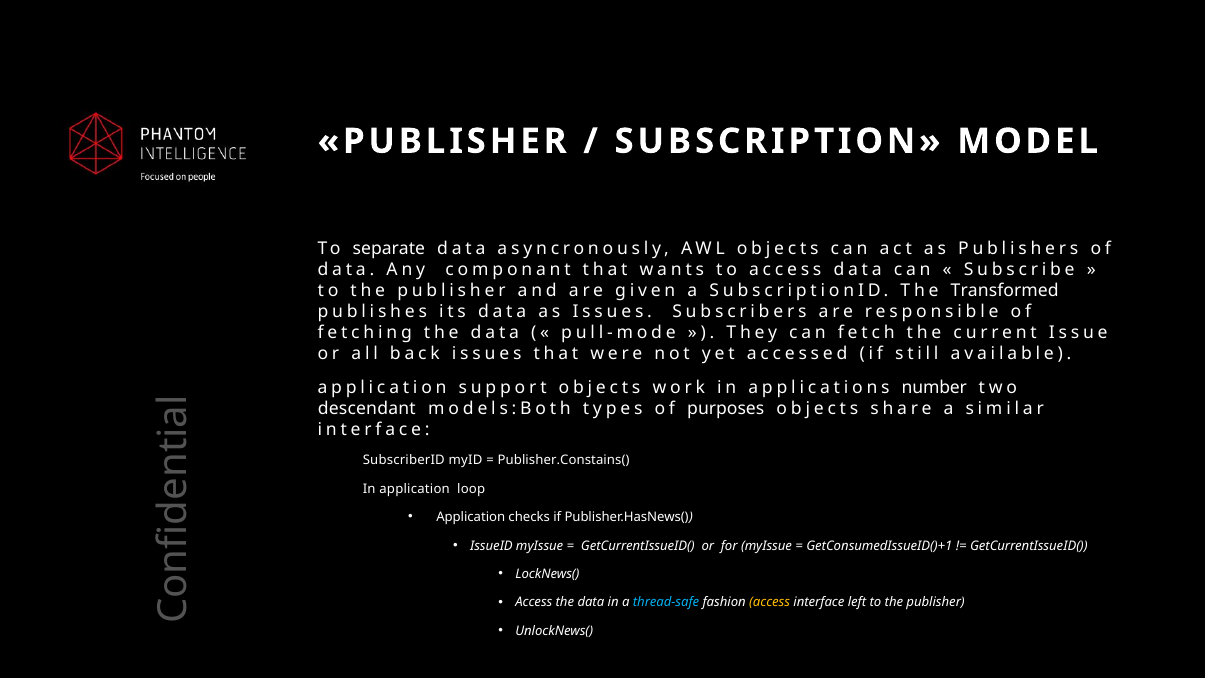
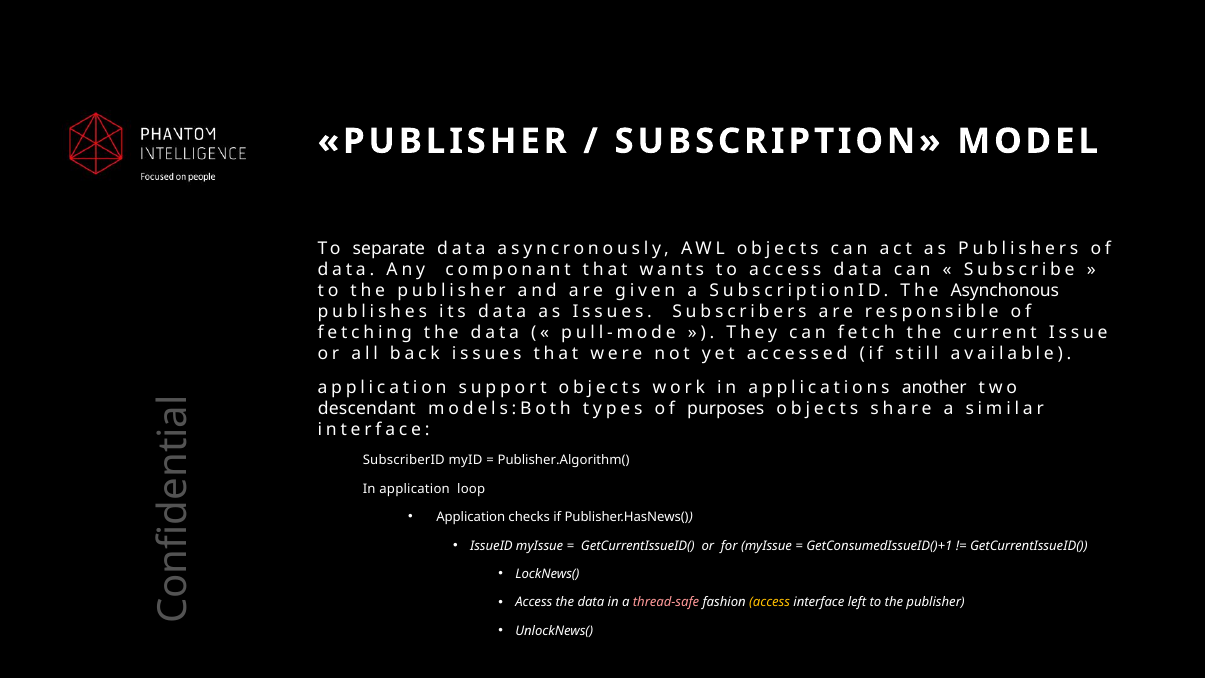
Transformed: Transformed -> Asynchonous (1005, 291)
number: number -> another (934, 388)
Publisher.Constains(: Publisher.Constains( -> Publisher.Algorithm( (564, 460)
thread-safe colour: light blue -> pink (666, 602)
